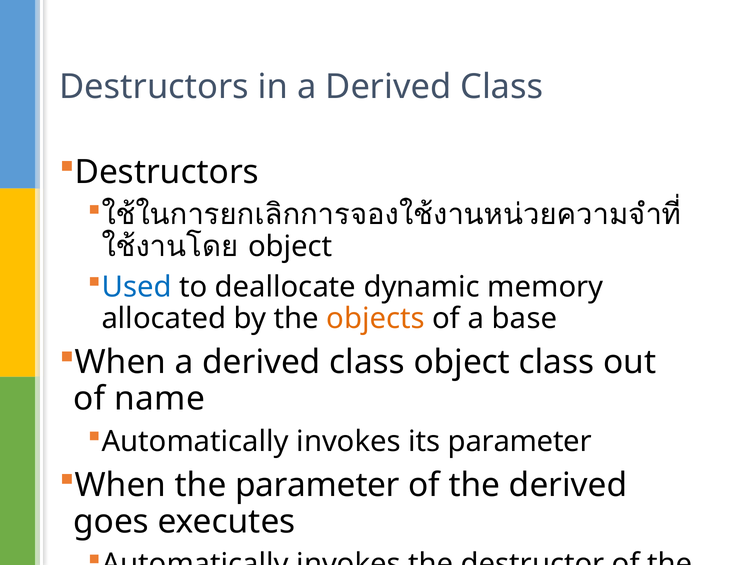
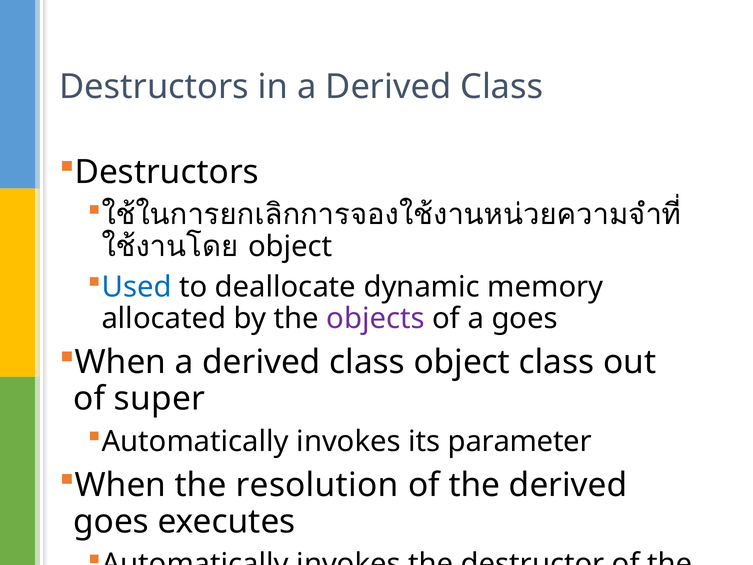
objects colour: orange -> purple (376, 318)
a base: base -> goes (525, 318)
name: name -> super (160, 398)
the parameter: parameter -> resolution (317, 485)
